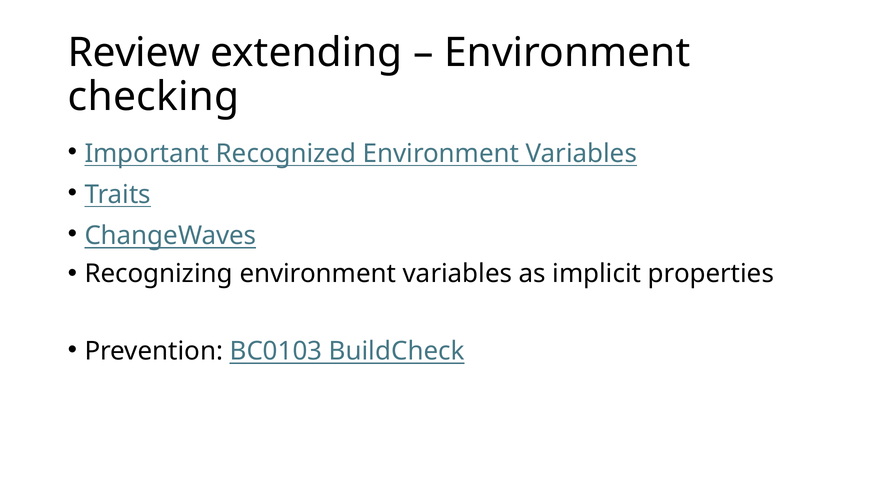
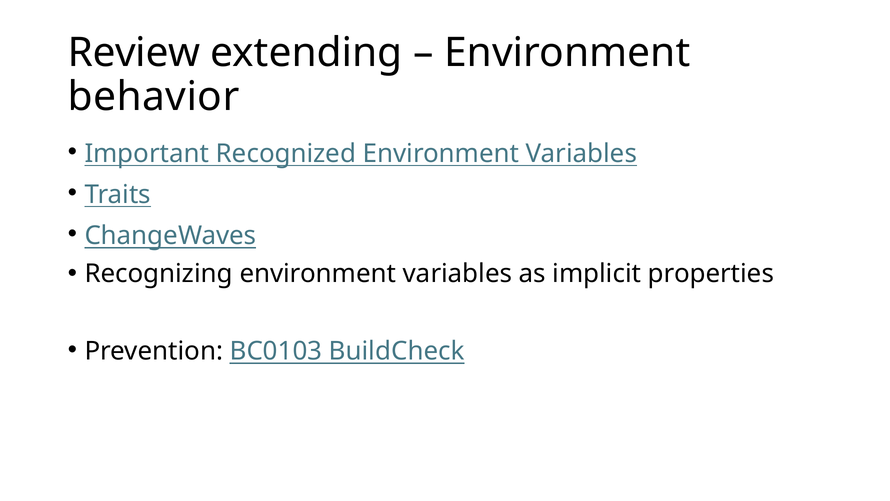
checking: checking -> behavior (154, 97)
